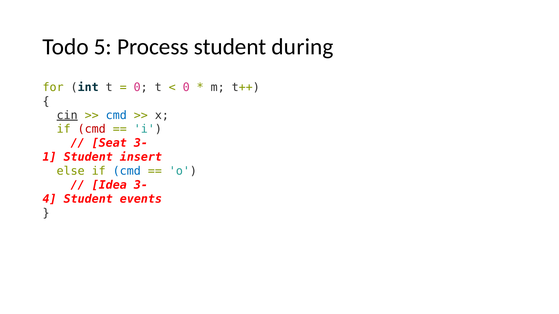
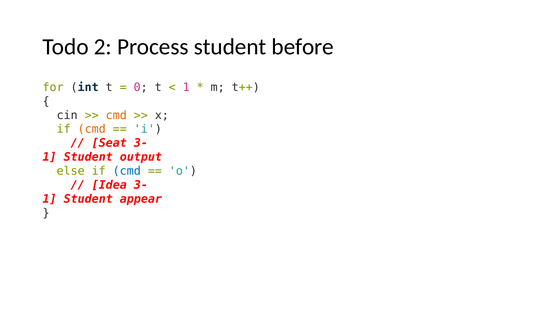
5: 5 -> 2 (103, 47)
during: during -> before (303, 47)
0: 0 -> 1 (186, 87)
cin underline: present -> none (67, 115)
cmd colour: blue -> orange (116, 115)
cmd colour: red -> orange (92, 129)
insert: insert -> output (141, 157)
4: 4 -> 1 (50, 199)
events: events -> appear (141, 199)
